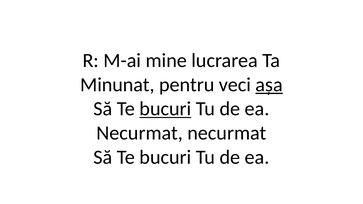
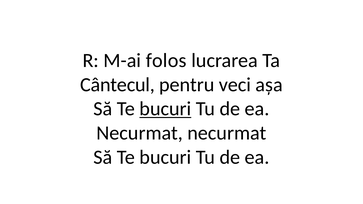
mine: mine -> folos (166, 61)
Minunat: Minunat -> Cântecul (117, 85)
așa underline: present -> none (269, 85)
